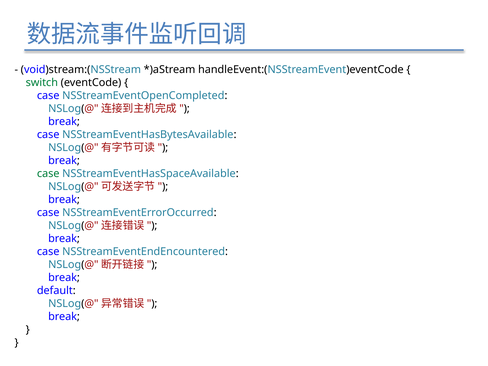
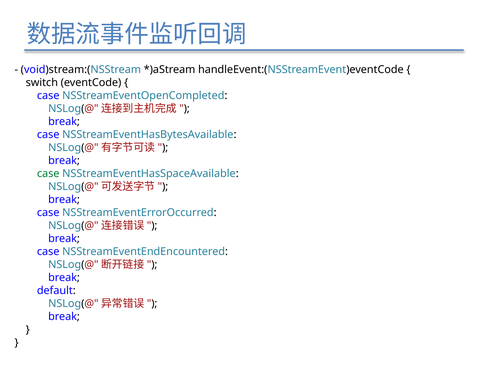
switch colour: green -> black (42, 83)
